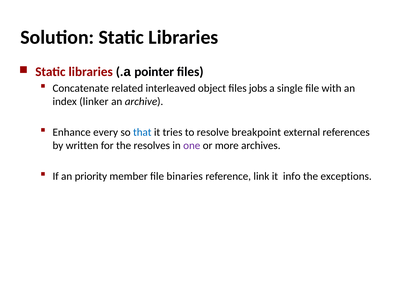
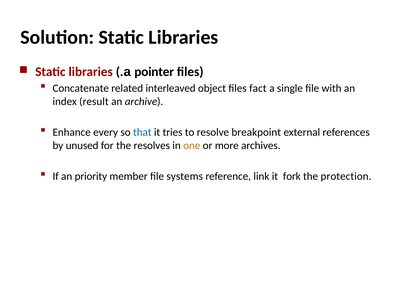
jobs: jobs -> fact (258, 88)
linker: linker -> result (94, 101)
written: written -> unused (82, 145)
one colour: purple -> orange (192, 145)
binaries: binaries -> systems (185, 176)
info: info -> fork (292, 176)
exceptions: exceptions -> protection (346, 176)
